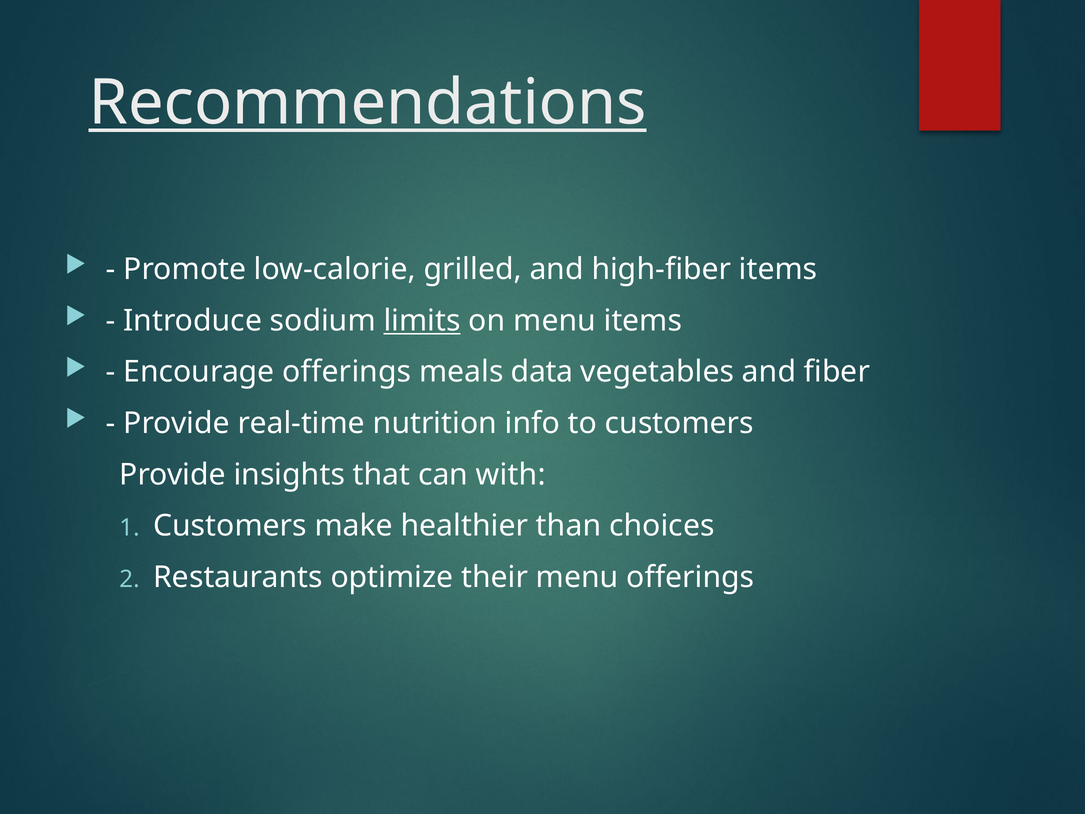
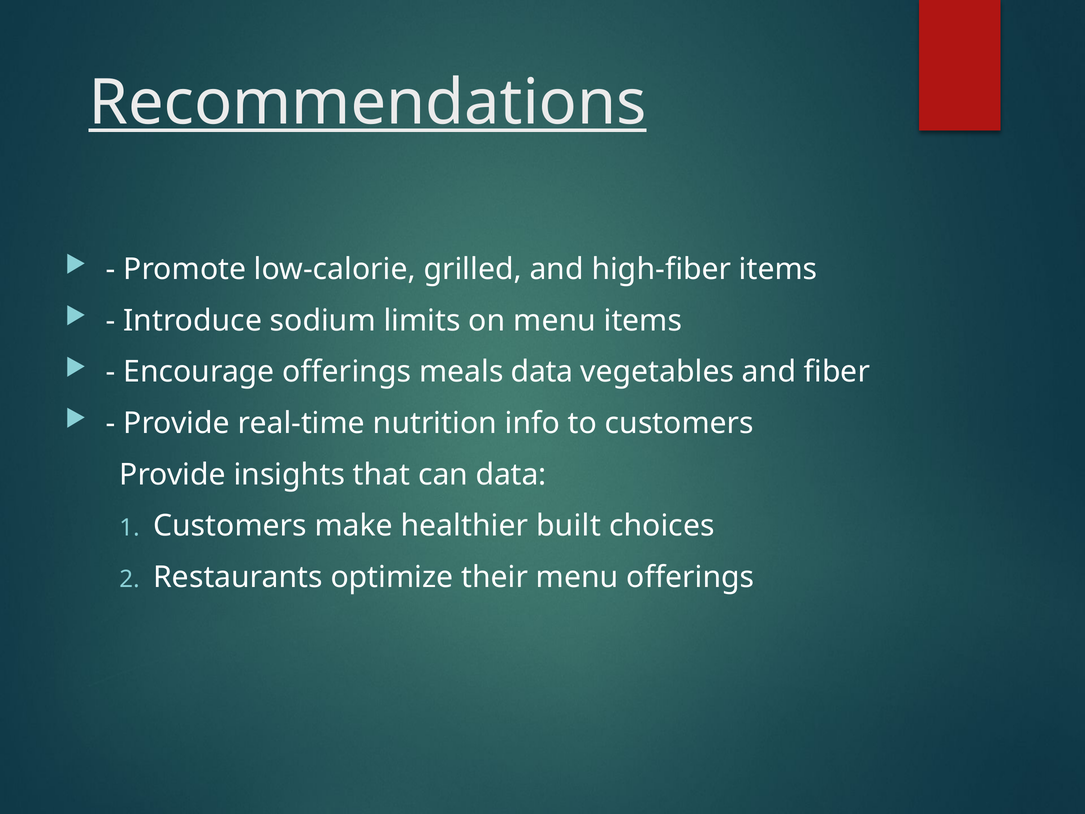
limits underline: present -> none (422, 321)
can with: with -> data (511, 474)
than: than -> built (568, 526)
